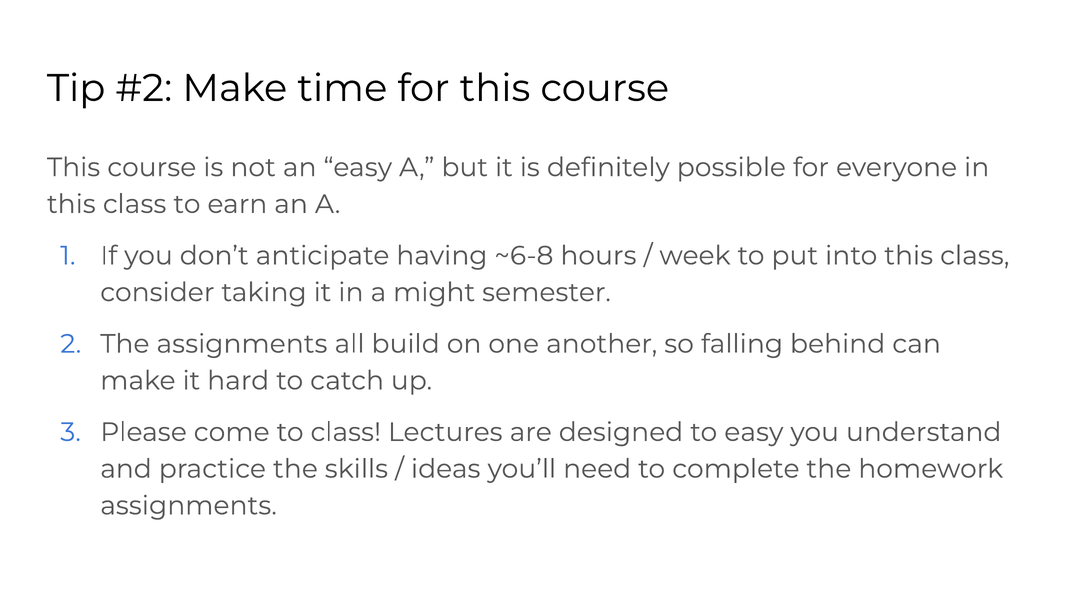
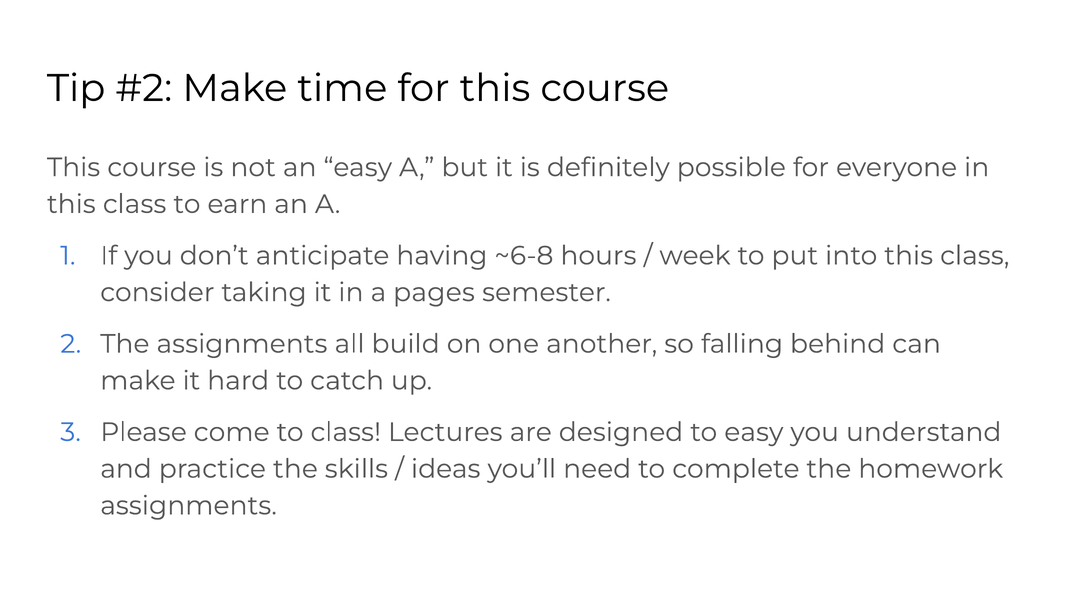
might: might -> pages (434, 292)
